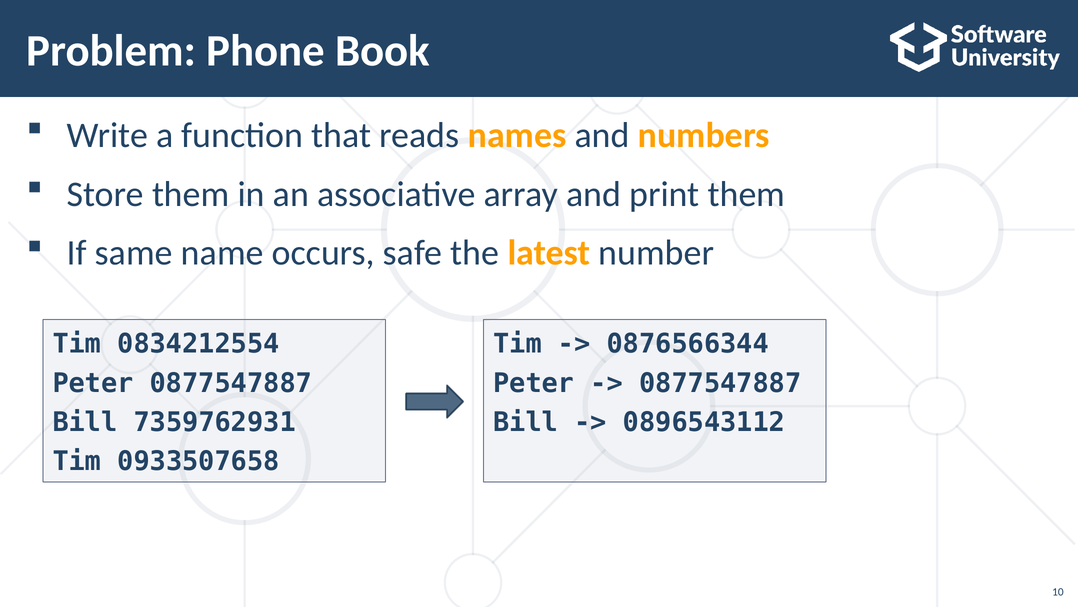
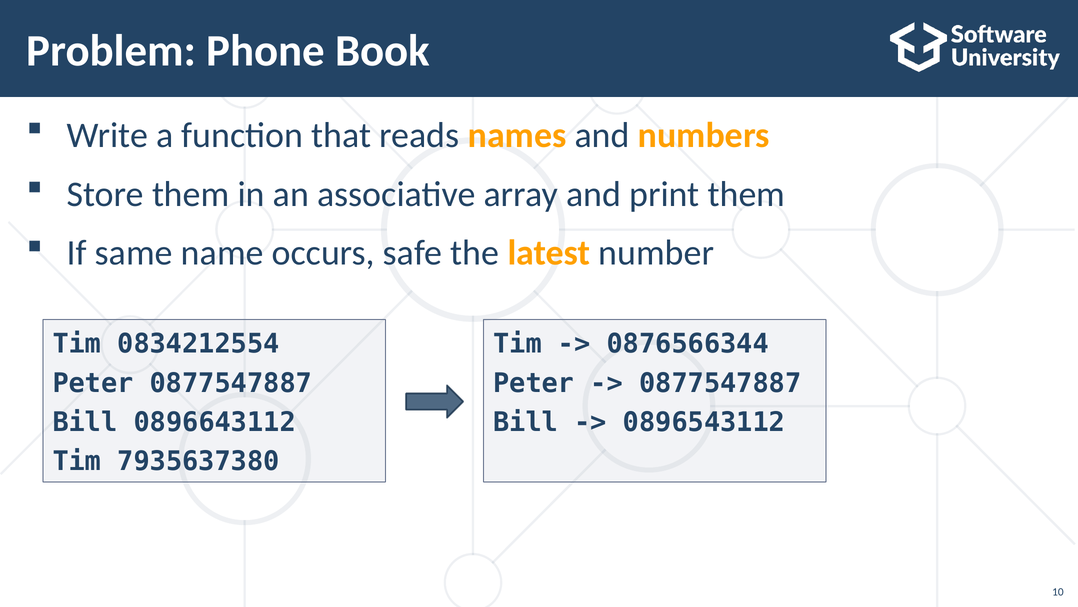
7359762931: 7359762931 -> 0896643112 (215, 422)
0933507658: 0933507658 -> 7935637380 (199, 461)
